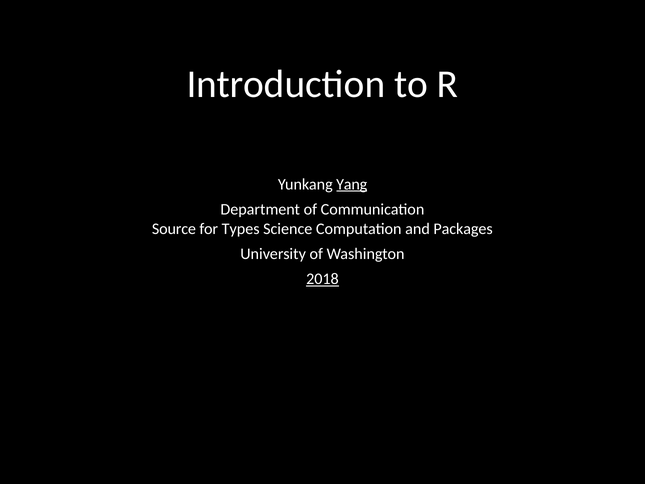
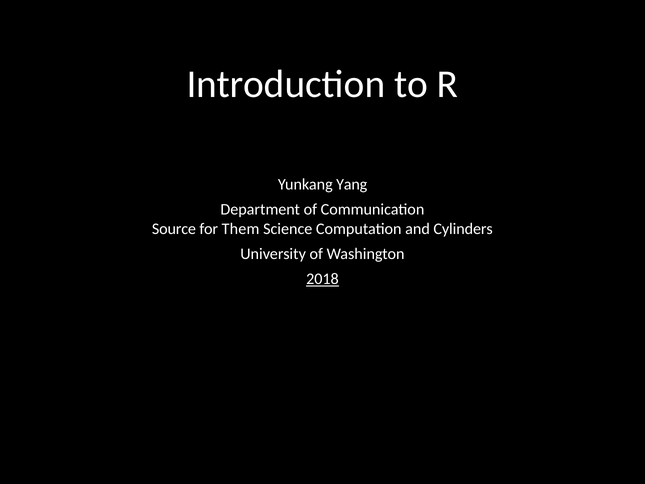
Yang underline: present -> none (352, 184)
Types: Types -> Them (241, 229)
Packages: Packages -> Cylinders (463, 229)
